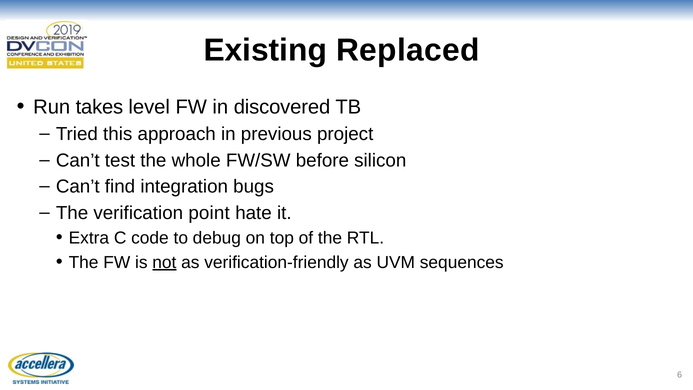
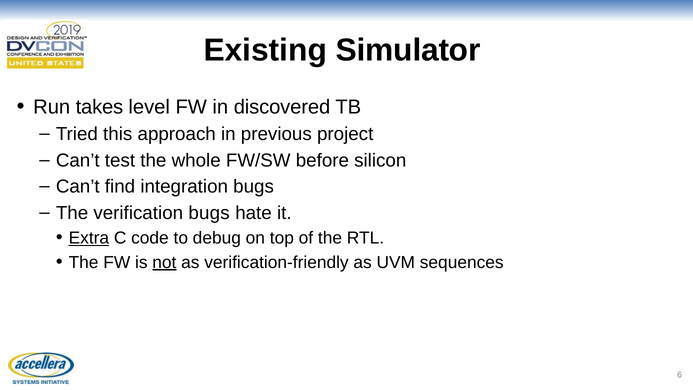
Replaced: Replaced -> Simulator (408, 50)
verification point: point -> bugs (209, 213)
Extra underline: none -> present (89, 238)
